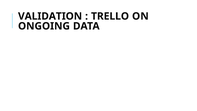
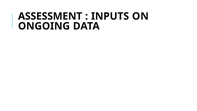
VALIDATION: VALIDATION -> ASSESSMENT (50, 16)
TRELLO: TRELLO -> INPUTS (110, 16)
